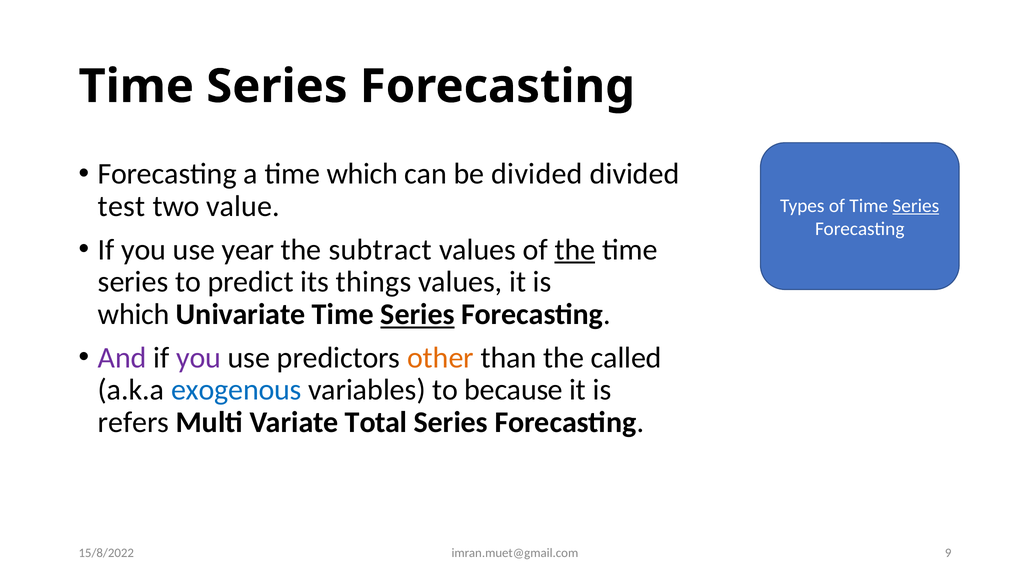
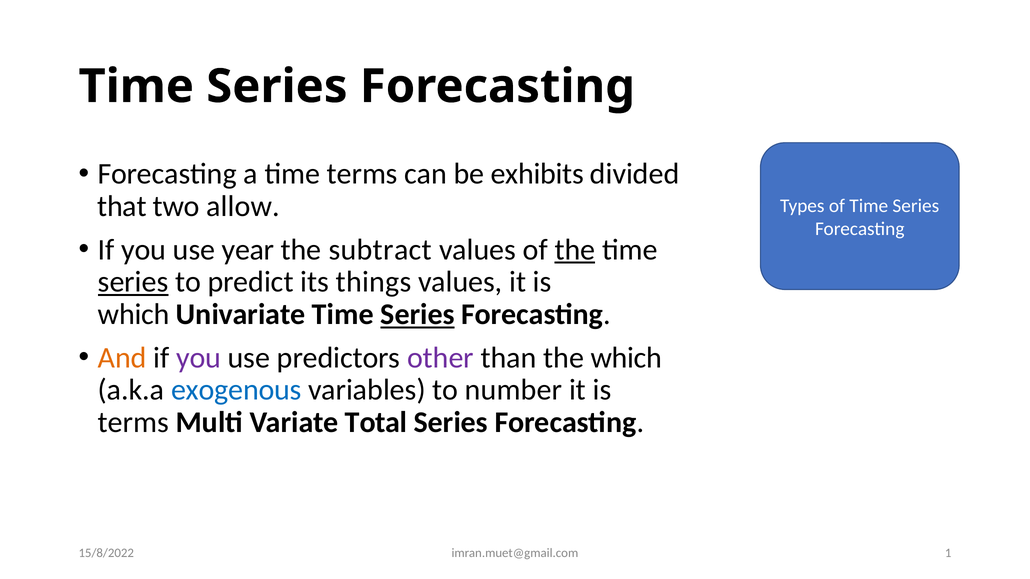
time which: which -> terms (362, 174)
be divided: divided -> exhibits (537, 174)
test: test -> that (122, 207)
value: value -> allow (243, 207)
Series underline: present -> none (916, 206)
series underline: none -> present (133, 282)
And colour: purple -> orange (122, 358)
other colour: orange -> purple (440, 358)
the called: called -> which (626, 358)
because: because -> number (513, 390)
refers: refers -> terms (133, 423)
9: 9 -> 1 (948, 553)
